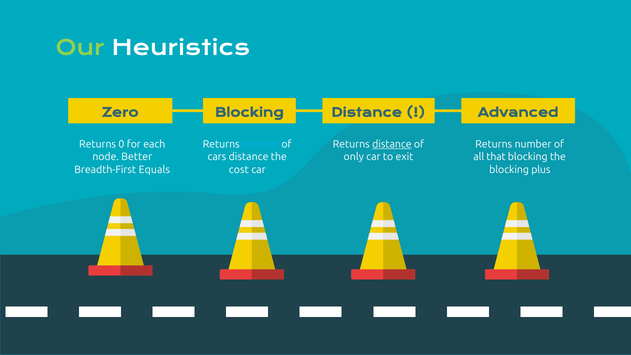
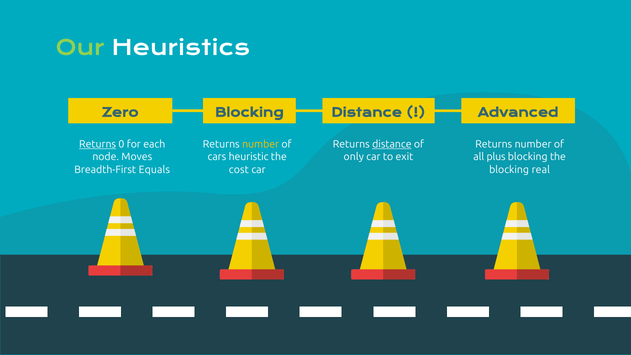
Returns underline: none -> present (98, 144)
number colour: light blue -> yellow (261, 144)
Better: Better -> Moves (137, 157)
cars distance: distance -> heuristic (249, 157)
that: that -> plus (496, 157)
plus: plus -> real (541, 170)
